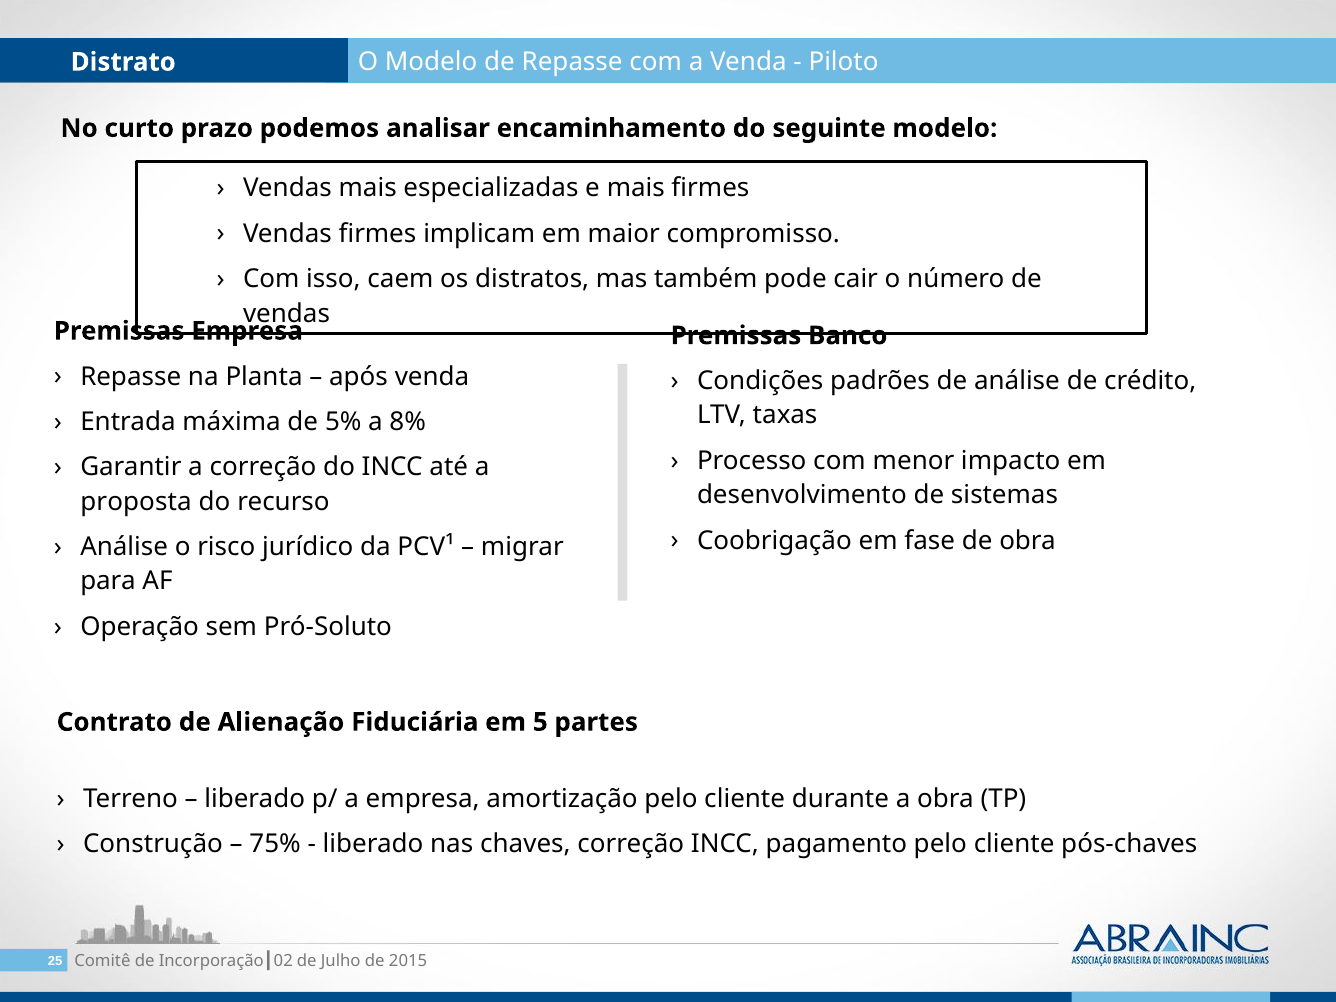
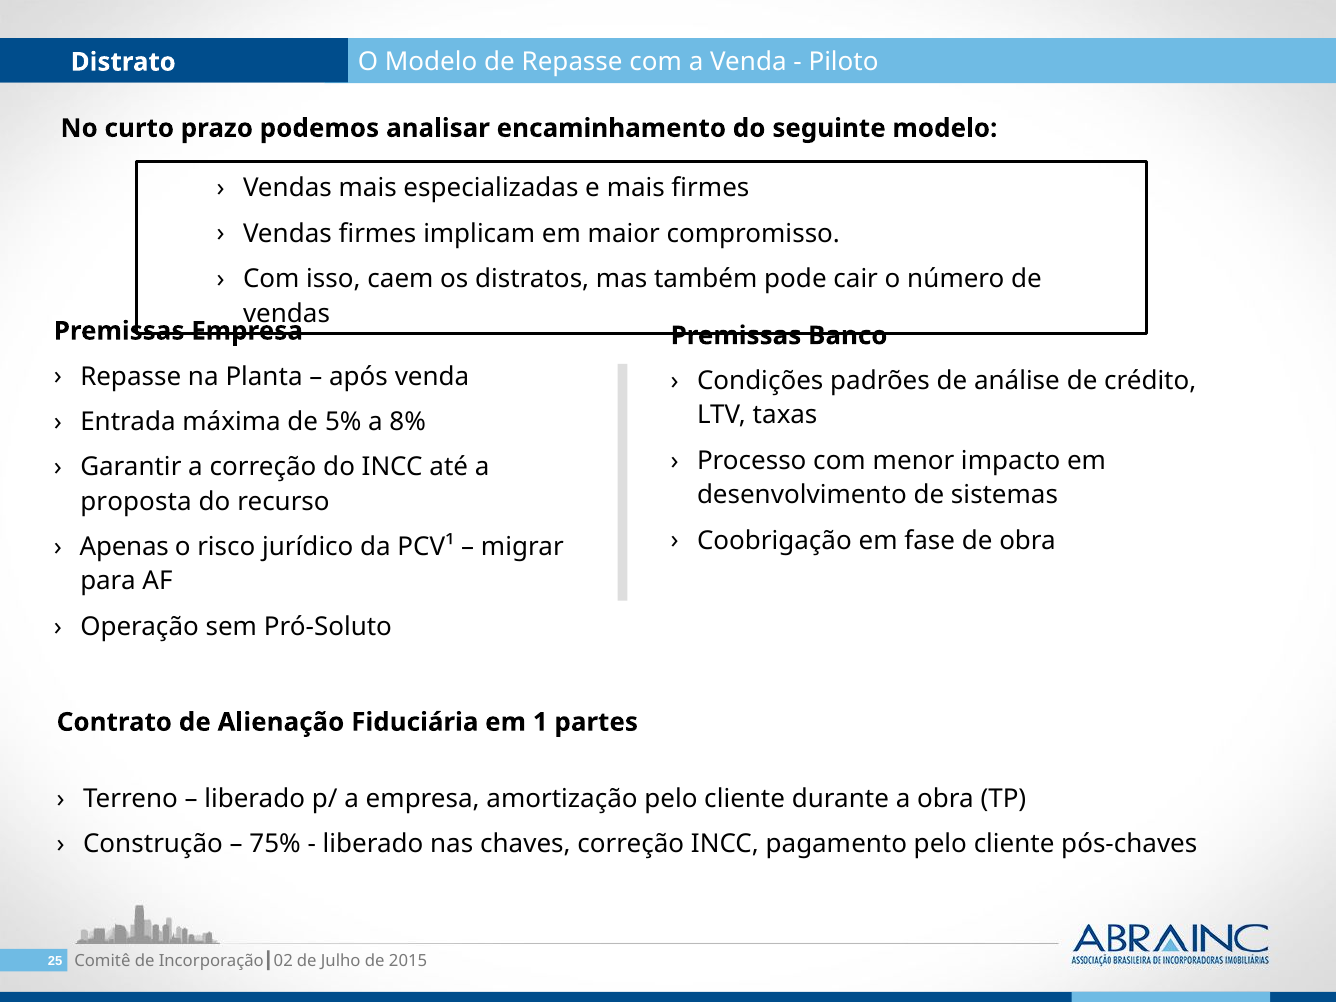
Análise: Análise -> Apenas (124, 547)
5: 5 -> 1 (540, 722)
